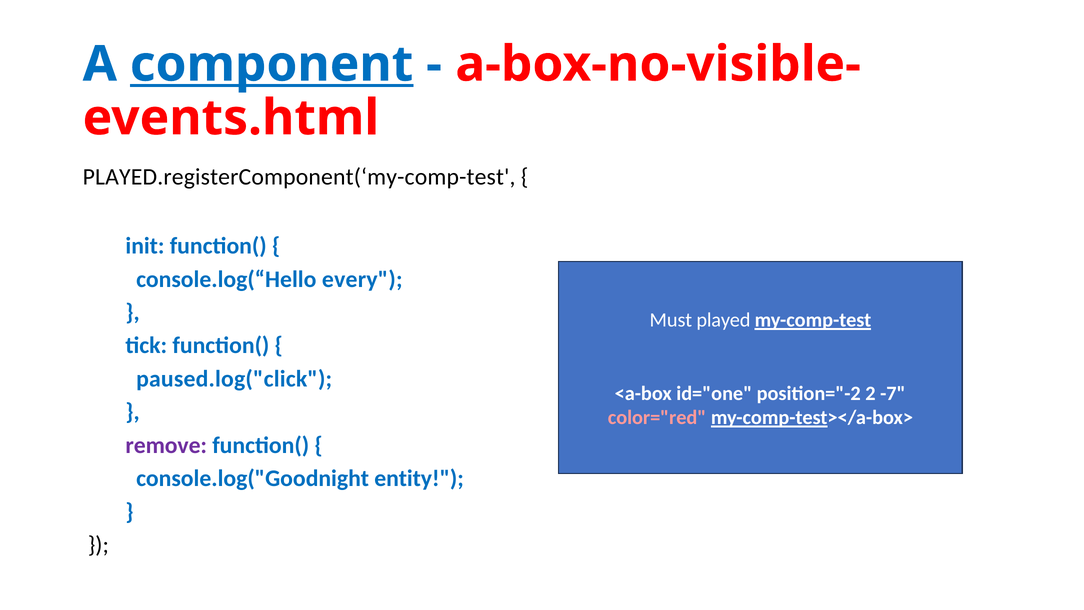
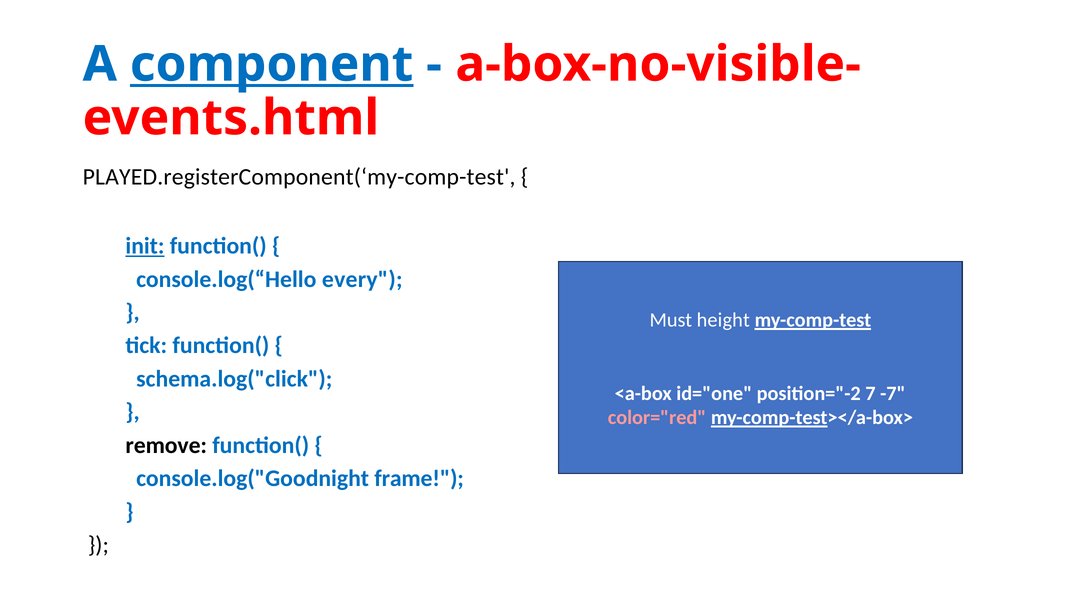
init underline: none -> present (145, 246)
played: played -> height (723, 320)
paused.log("click: paused.log("click -> schema.log("click (234, 379)
2: 2 -> 7 (870, 393)
remove colour: purple -> black (166, 445)
entity: entity -> frame (419, 478)
